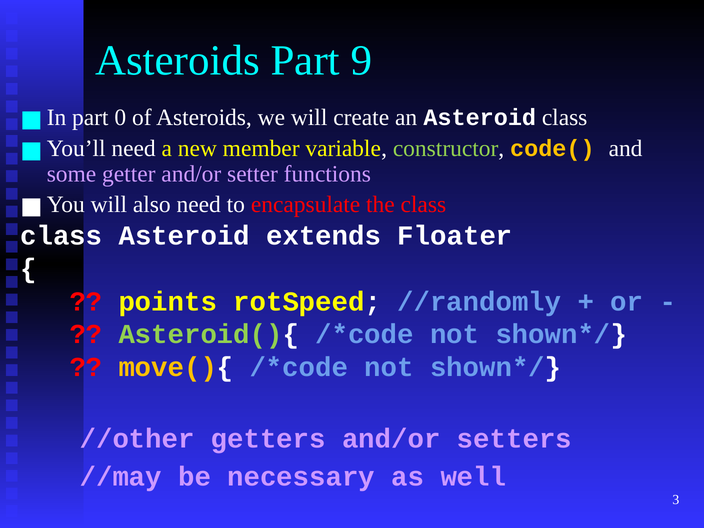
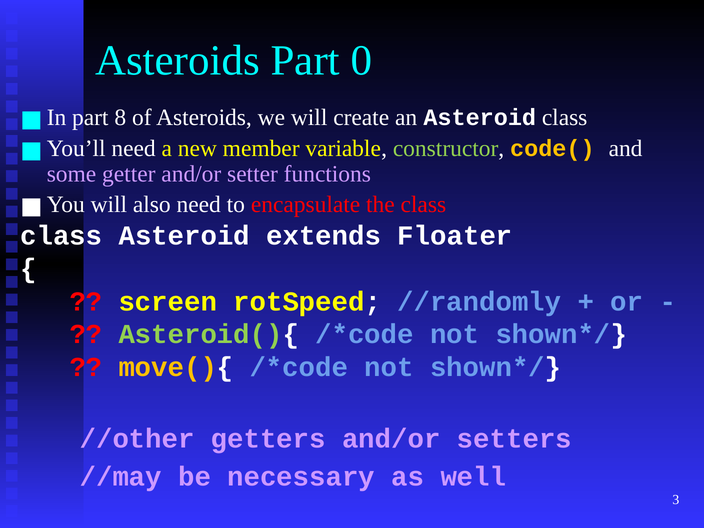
9: 9 -> 0 (361, 61)
0: 0 -> 8 (120, 118)
points: points -> screen (168, 301)
